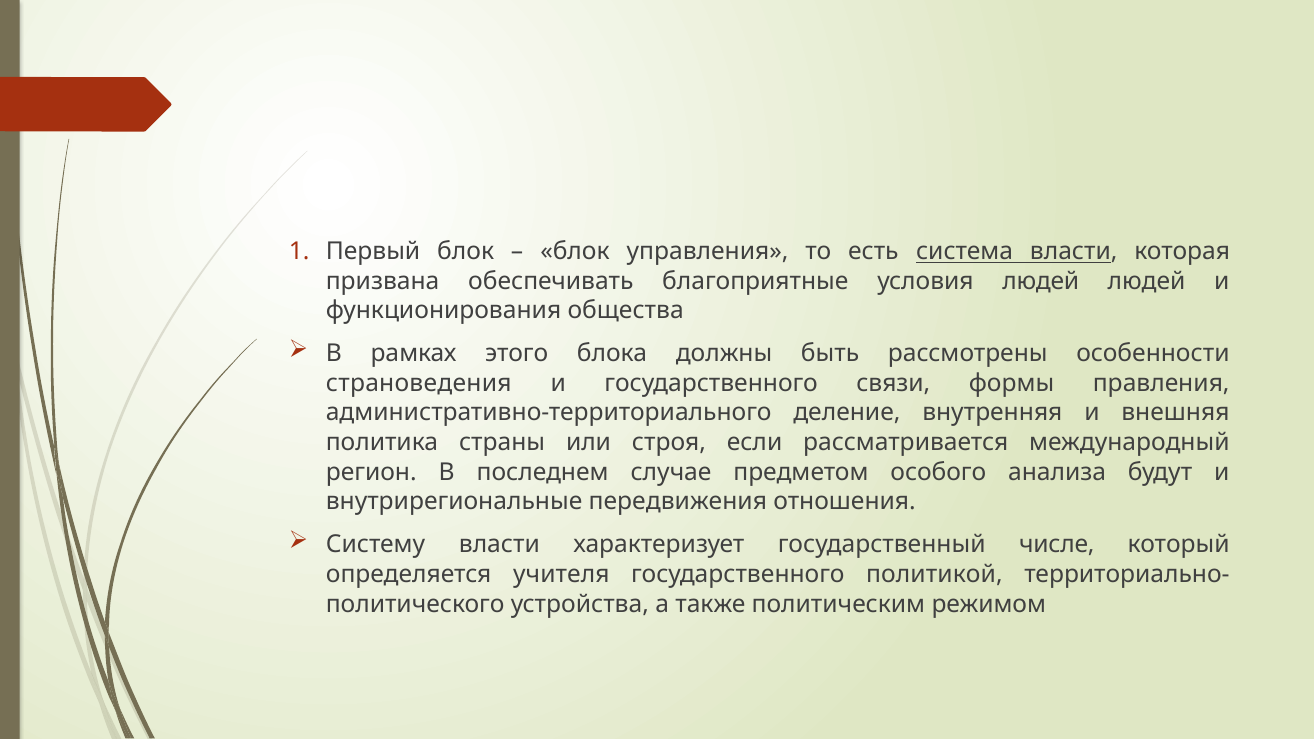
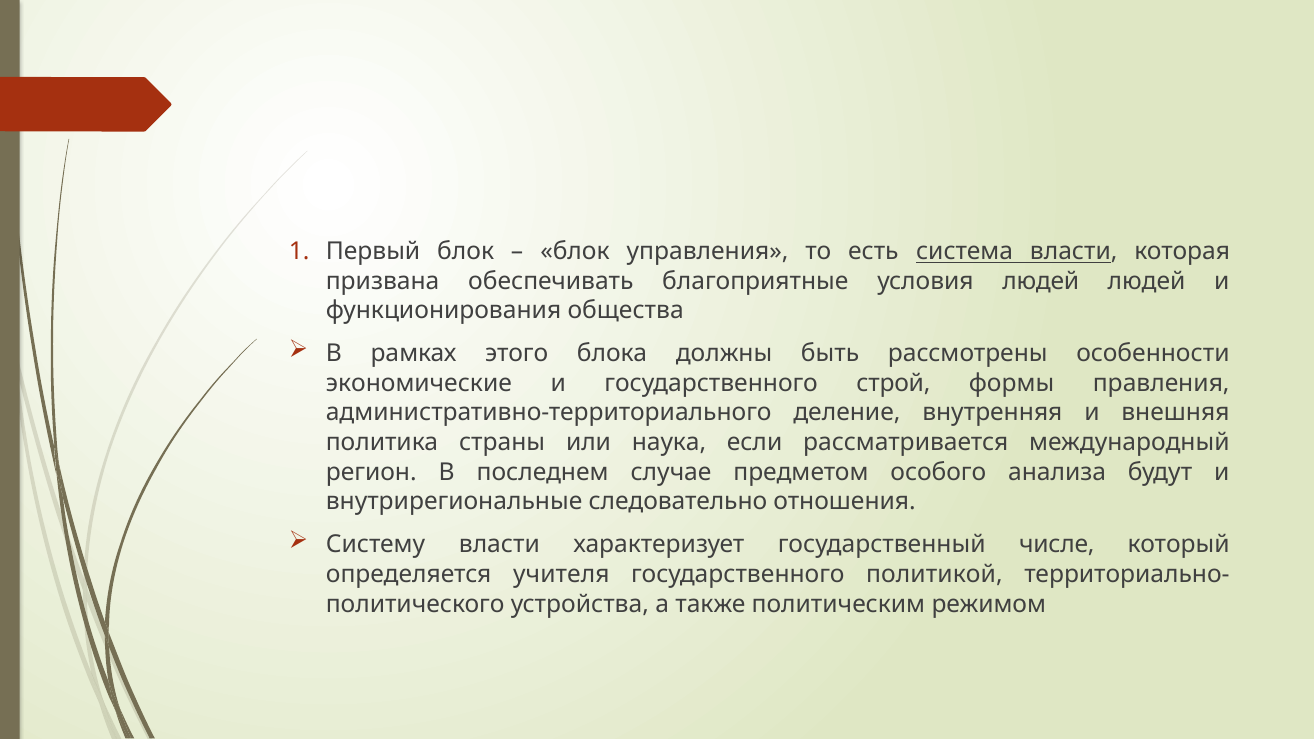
страноведения: страноведения -> экономические (419, 383)
связи: связи -> строй (893, 383)
строя: строя -> наука (669, 442)
передвижения: передвижения -> следовательно (678, 502)
